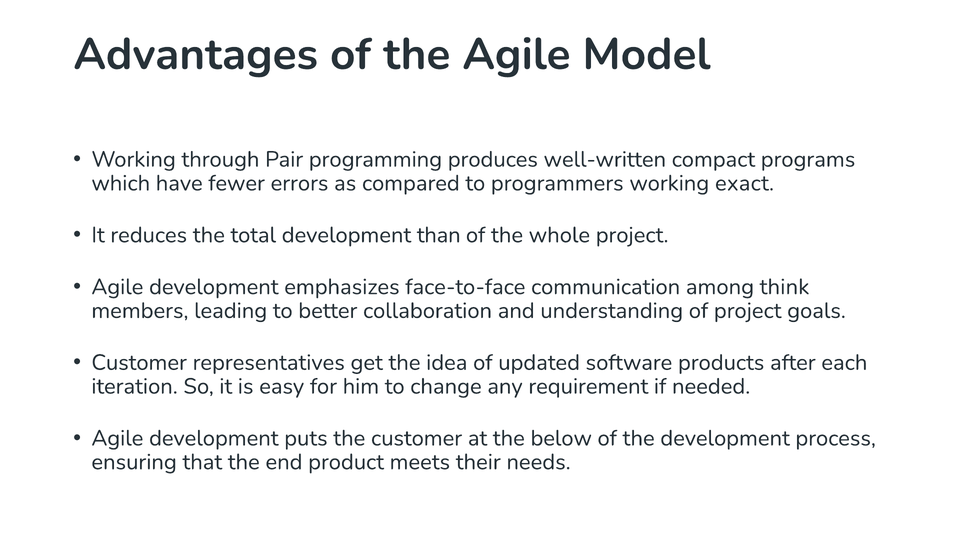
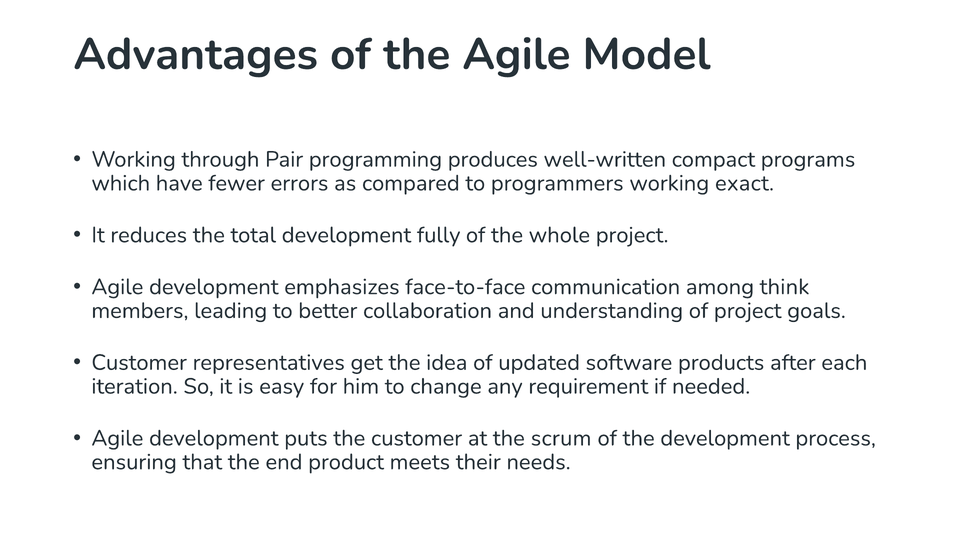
than: than -> fully (439, 235)
below: below -> scrum (561, 438)
